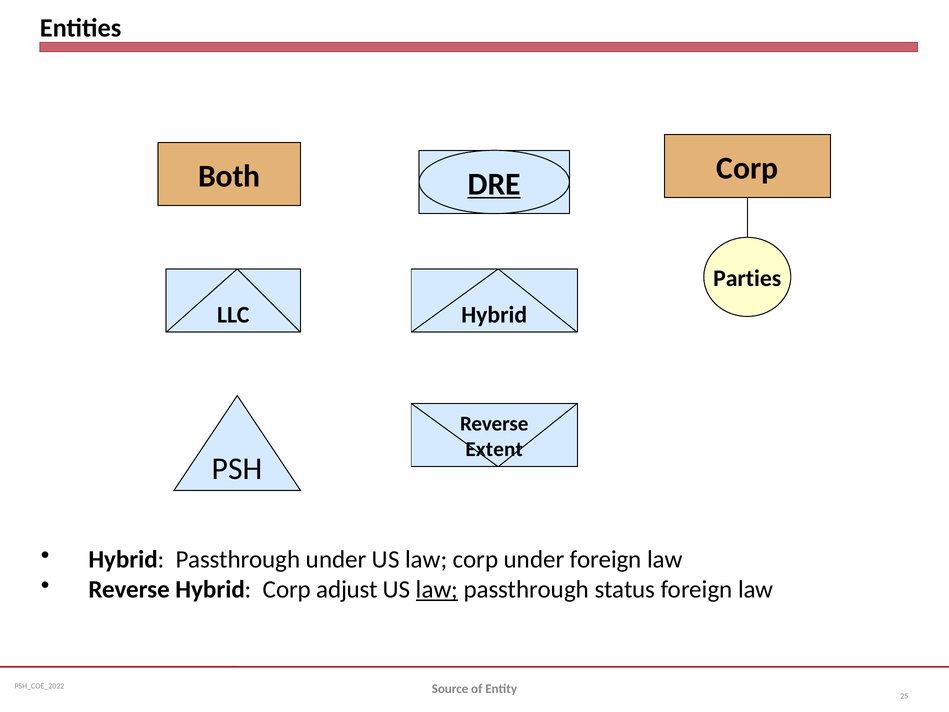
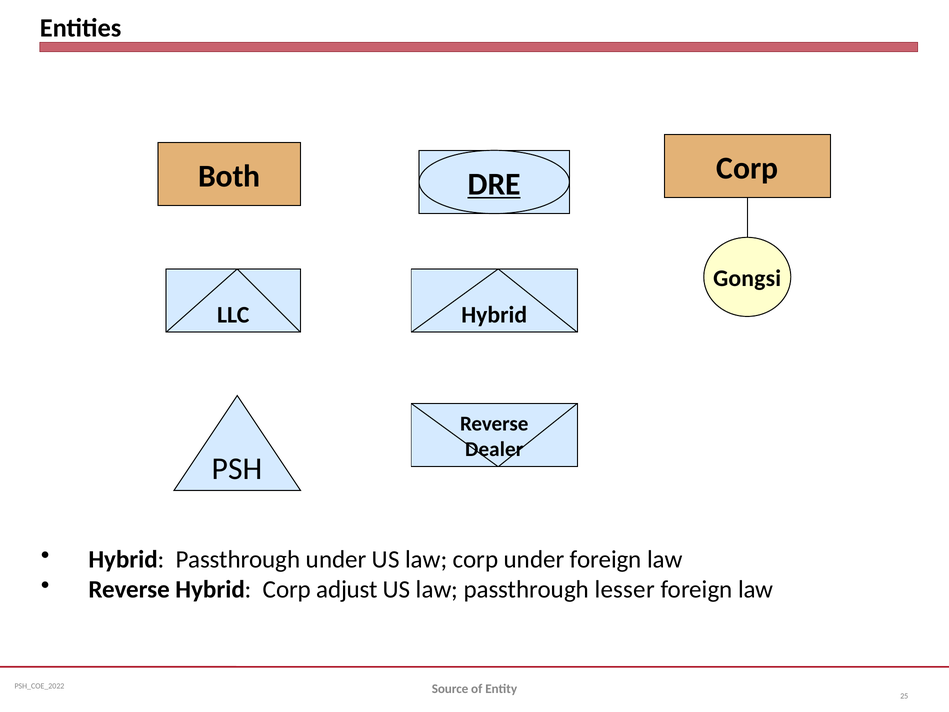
Parties: Parties -> Gongsi (747, 278)
Extent: Extent -> Dealer (494, 449)
law underline: present -> none (437, 589)
status: status -> lesser (625, 589)
